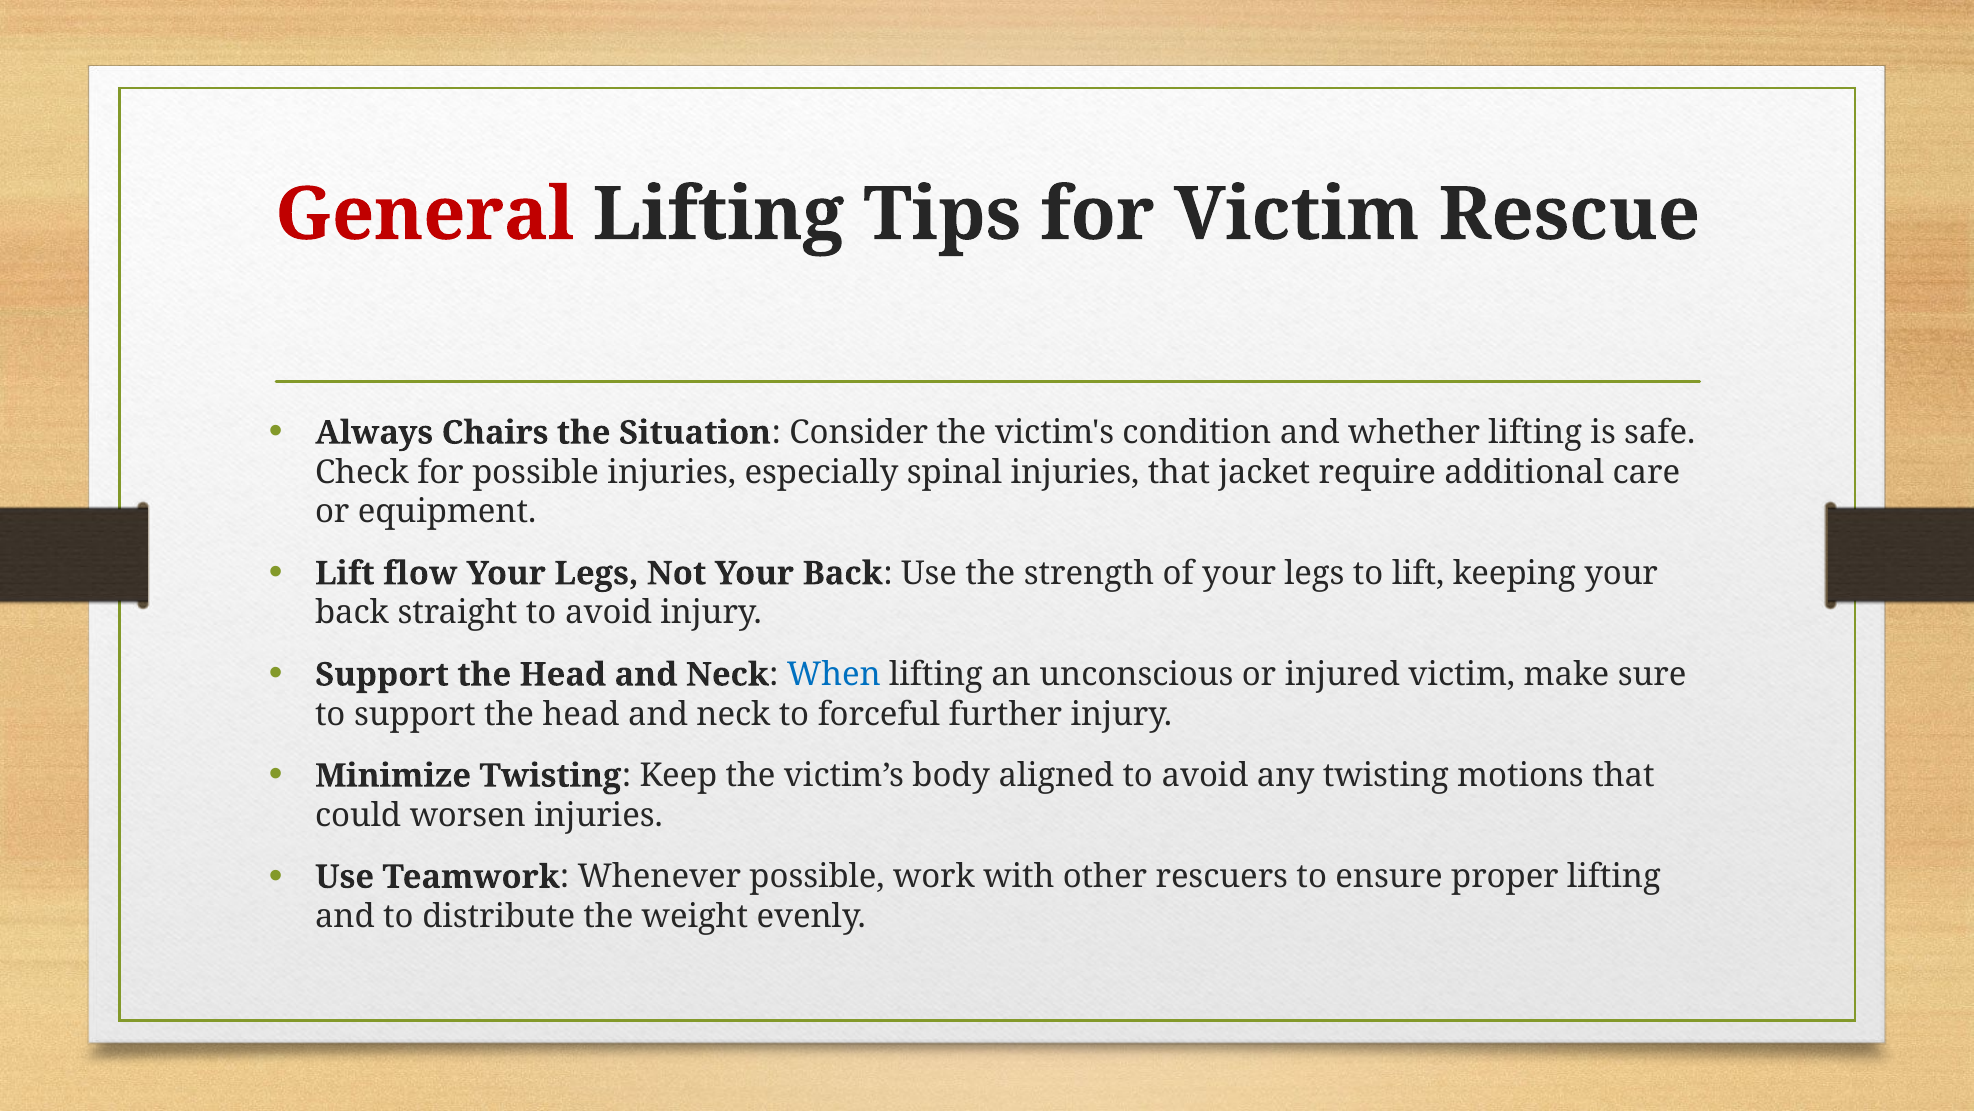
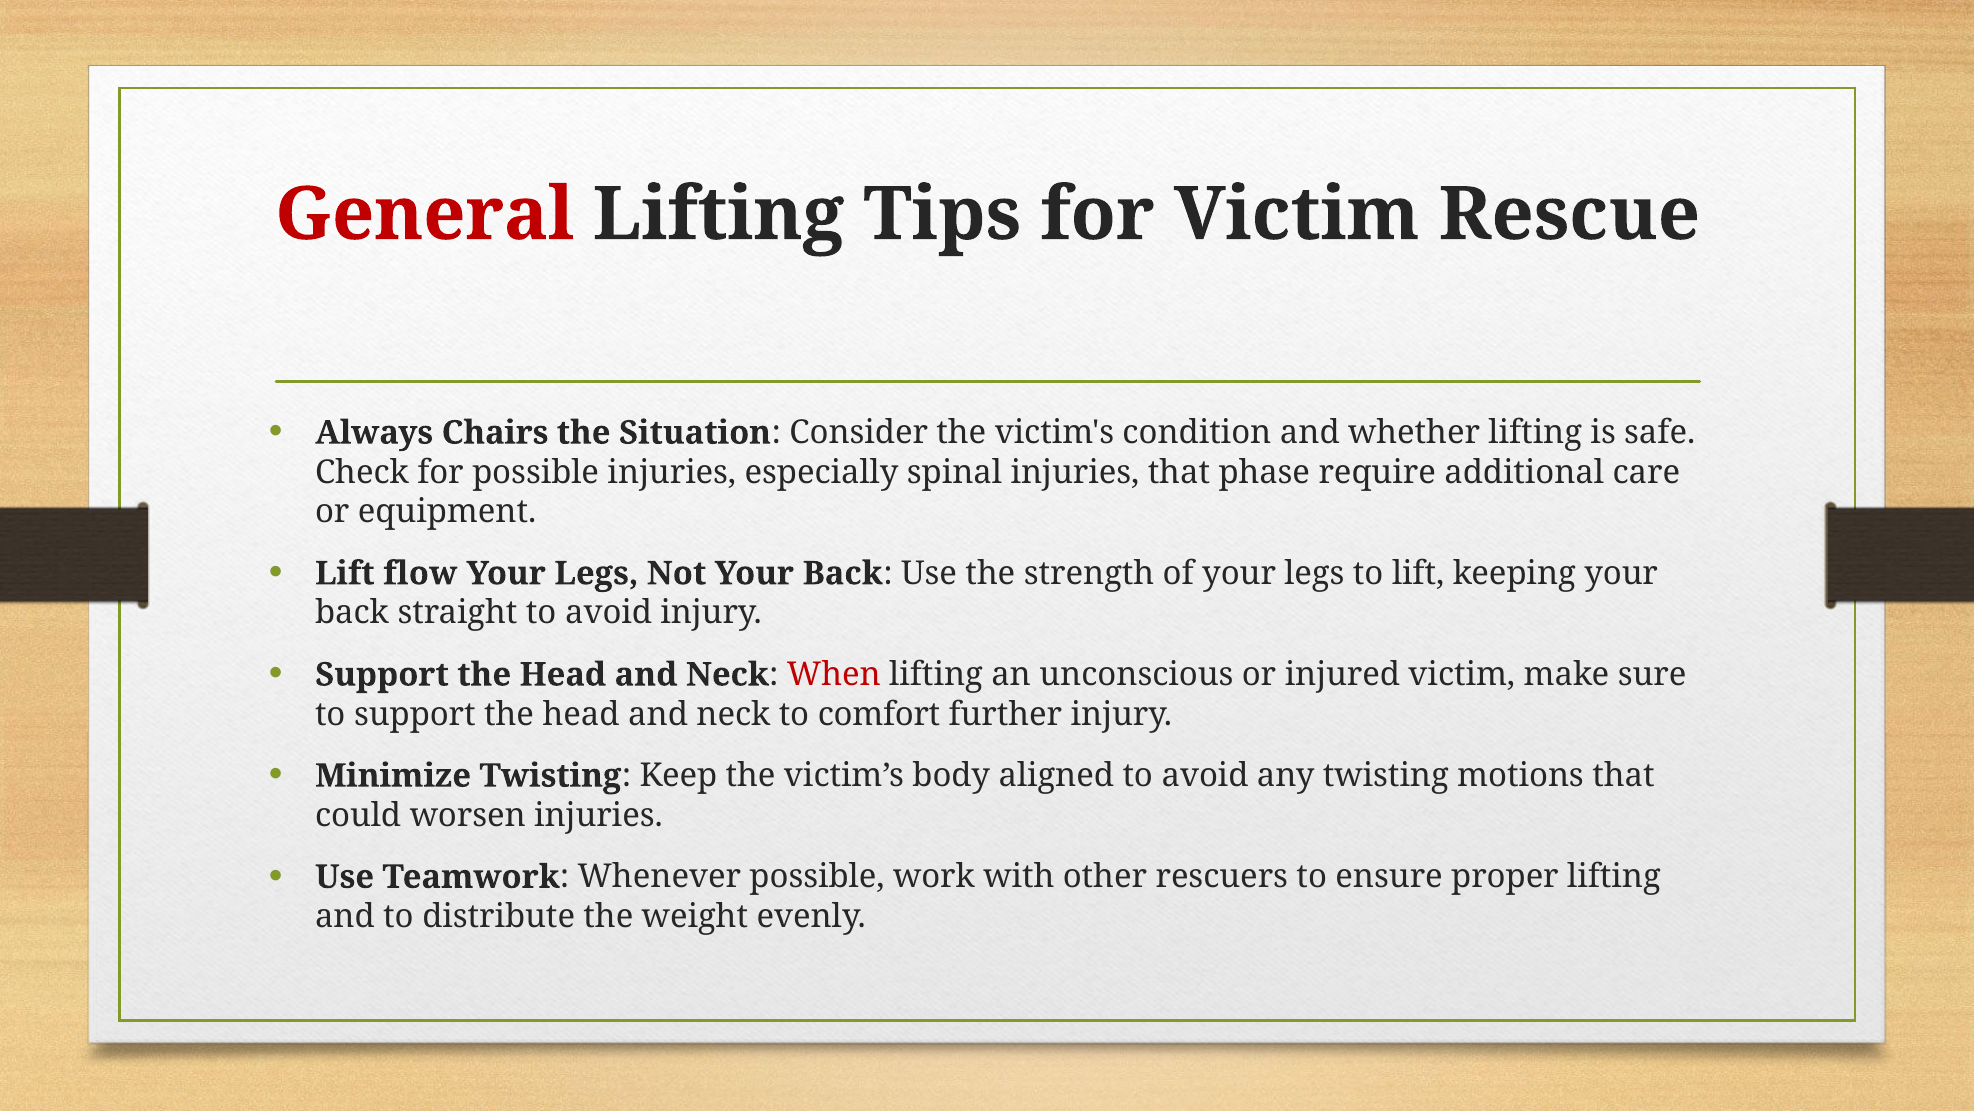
jacket: jacket -> phase (1264, 472)
When colour: blue -> red (834, 674)
forceful: forceful -> comfort (879, 714)
